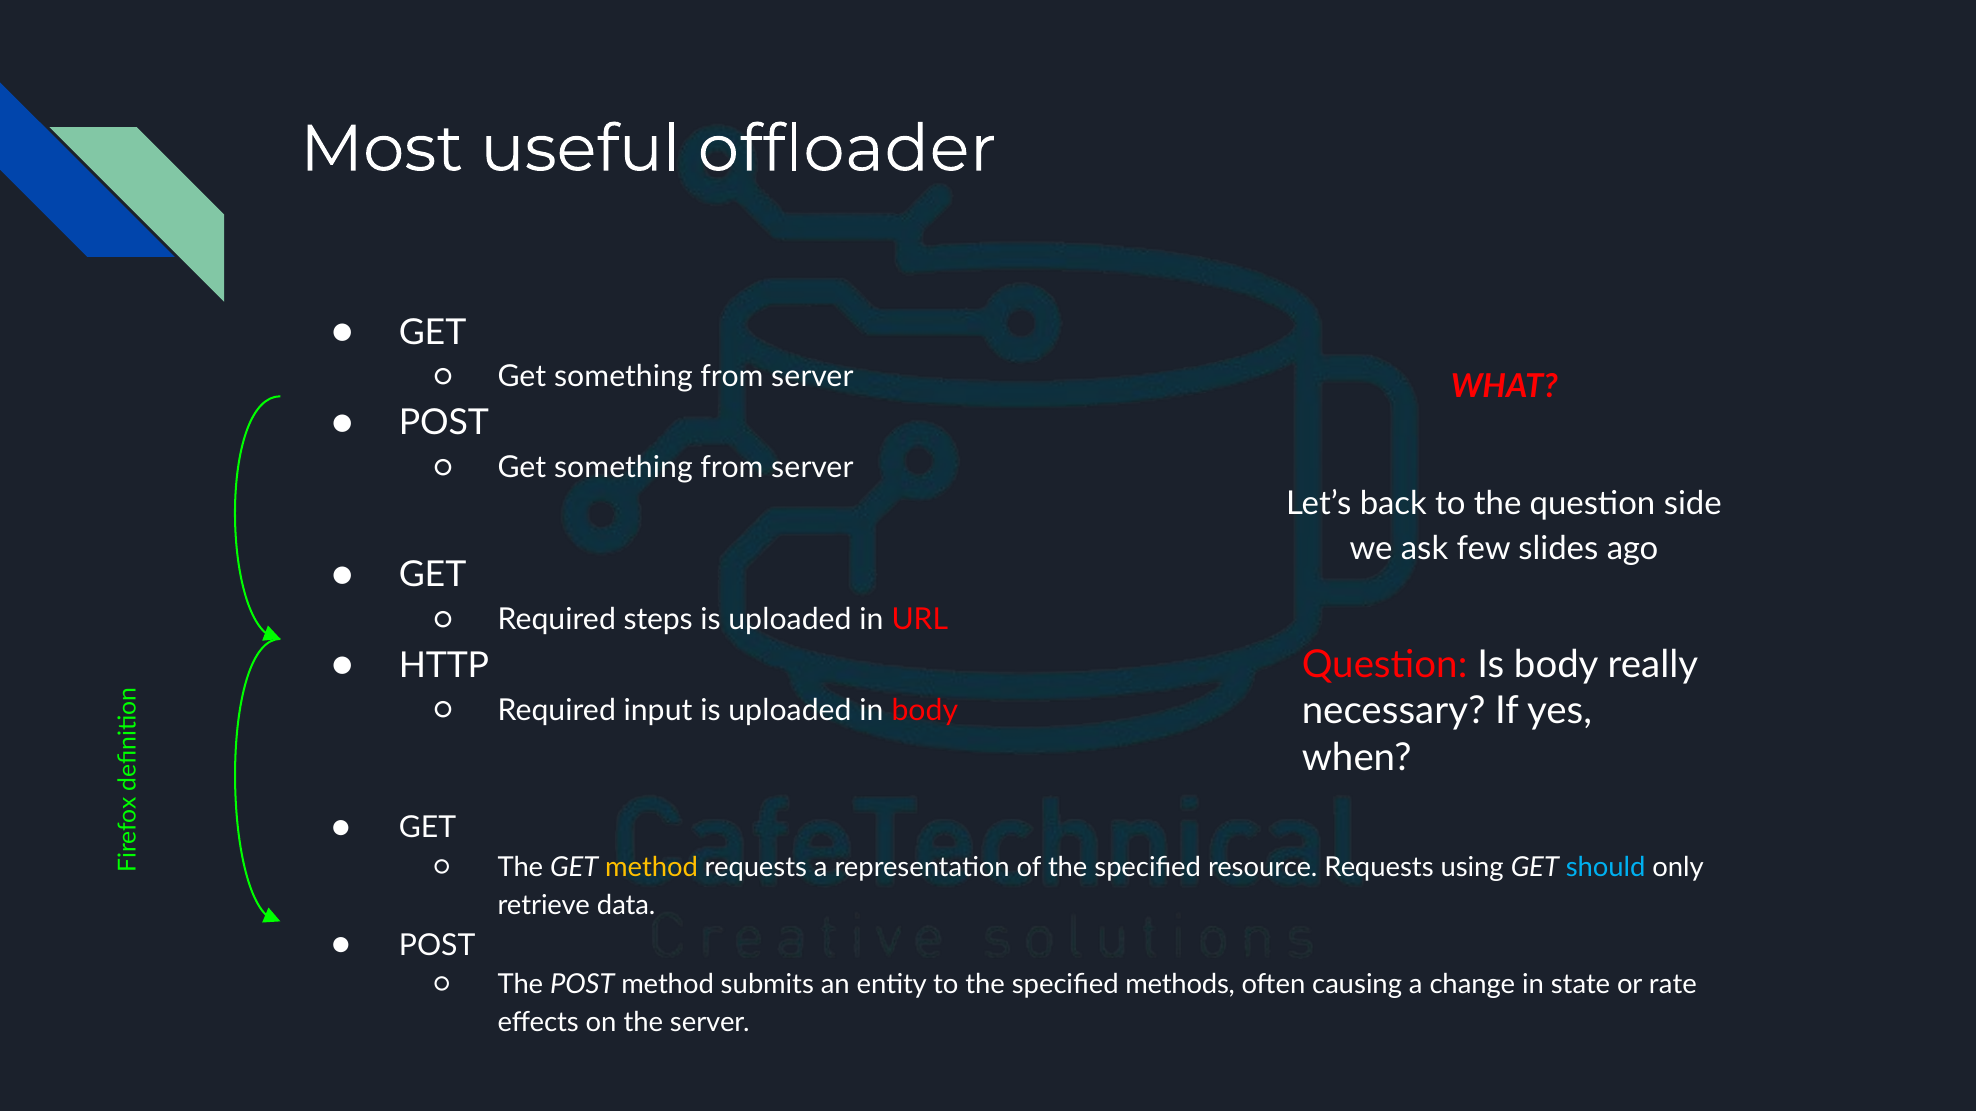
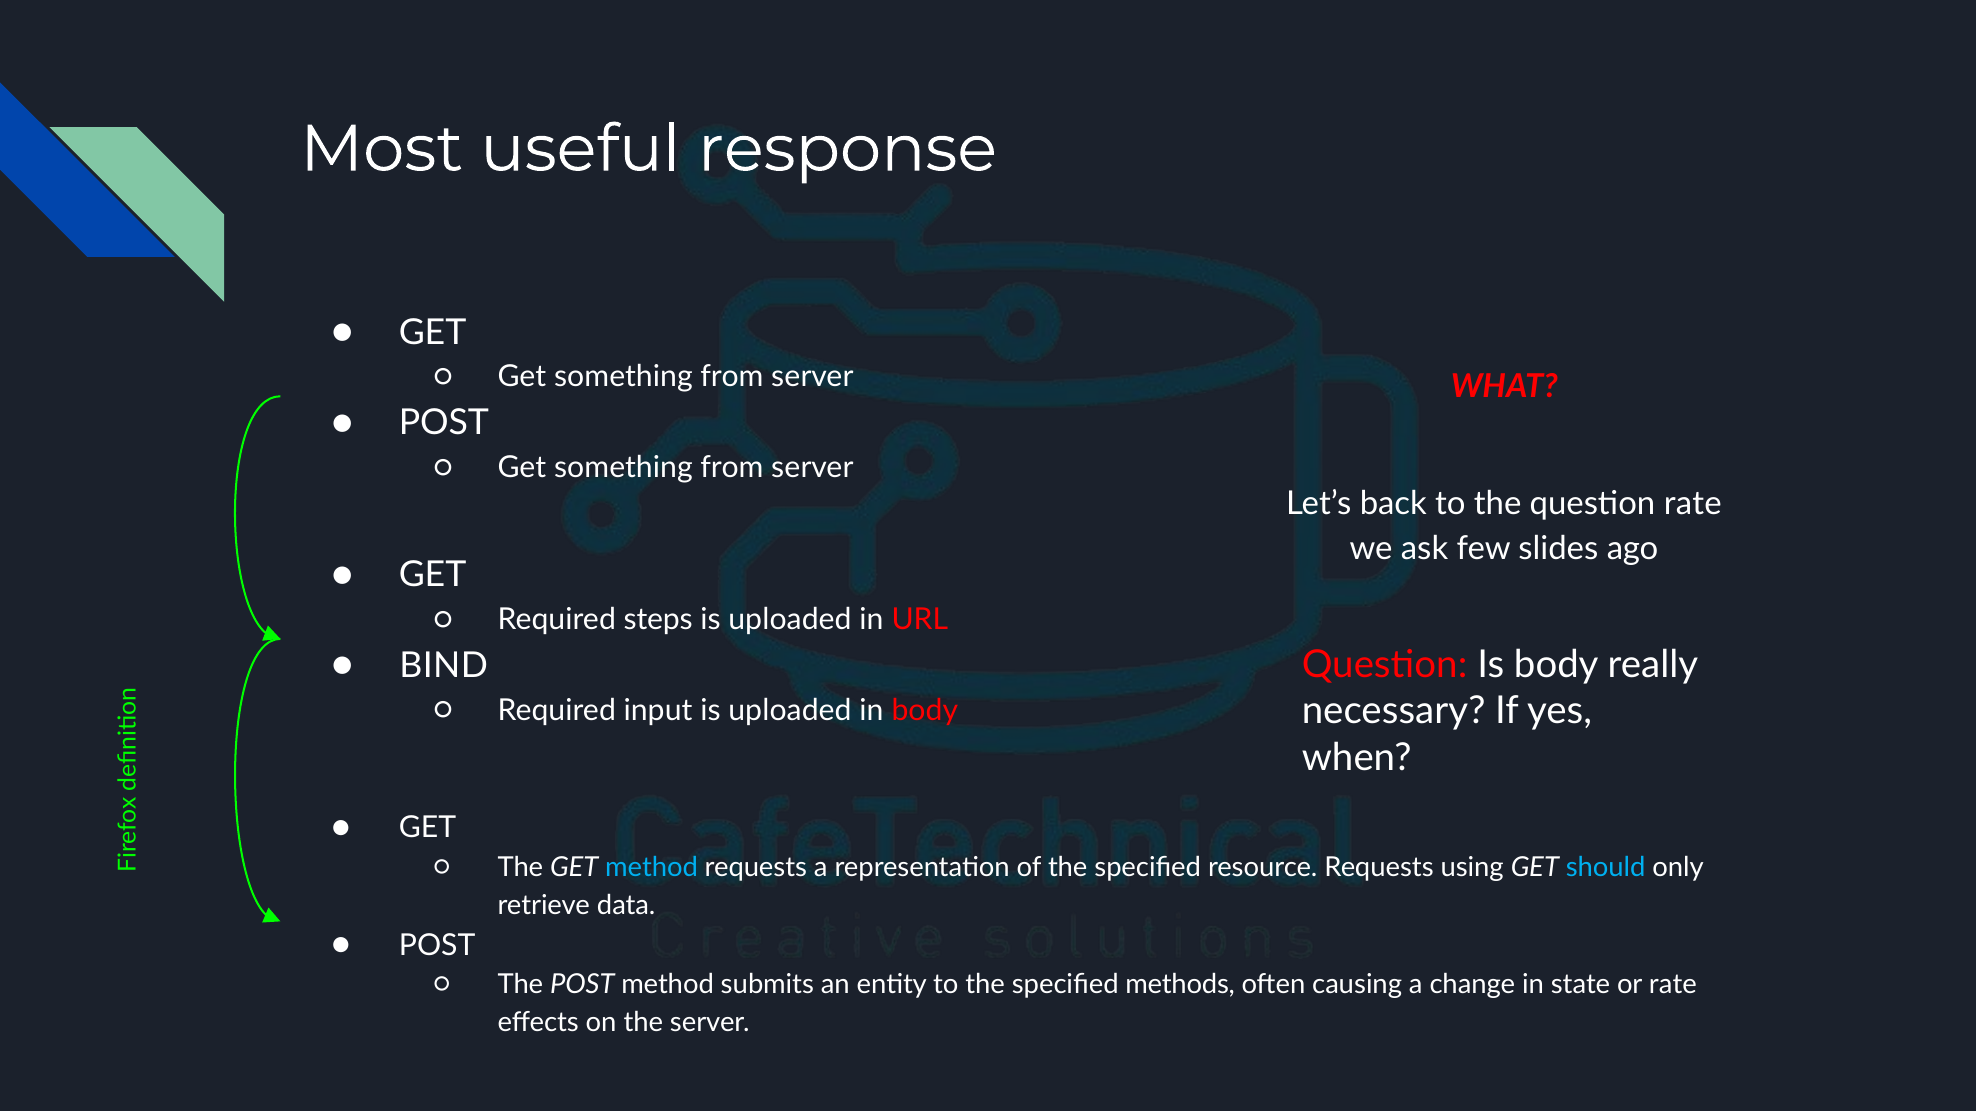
offloader: offloader -> response (847, 149)
question side: side -> rate (1693, 503)
HTTP: HTTP -> BIND (444, 666)
method colour: yellow -> light blue (652, 868)
